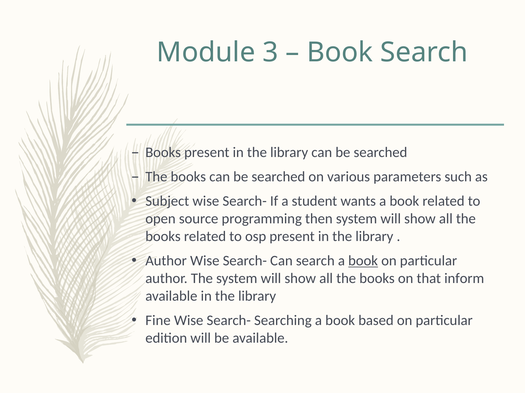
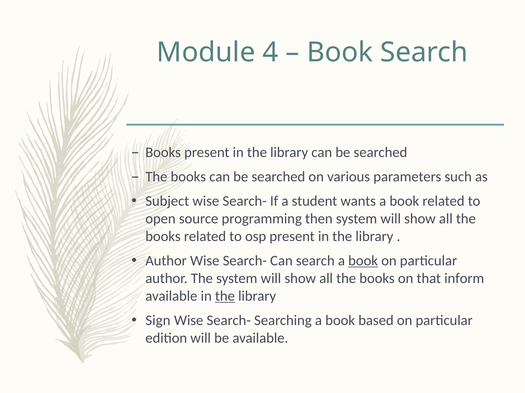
3: 3 -> 4 (271, 52)
the underline: none -> present (225, 297)
Fine: Fine -> Sign (158, 321)
